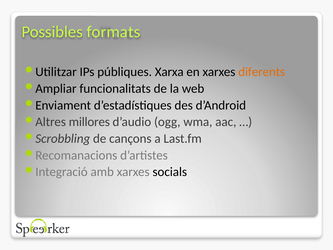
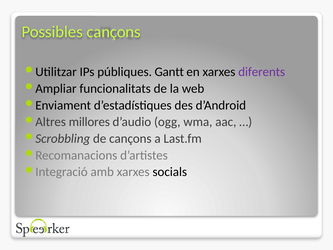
Possibles formats: formats -> cançons (114, 32)
Xarxa: Xarxa -> Gantt (169, 72)
diferents colour: orange -> purple (262, 72)
